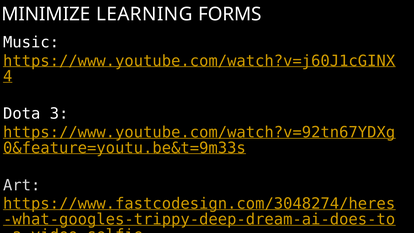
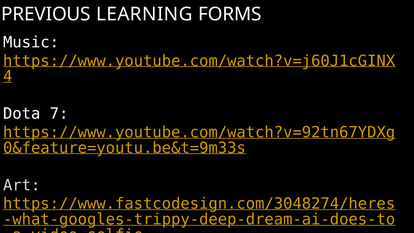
MINIMIZE: MINIMIZE -> PREVIOUS (46, 14)
3: 3 -> 7 (59, 114)
